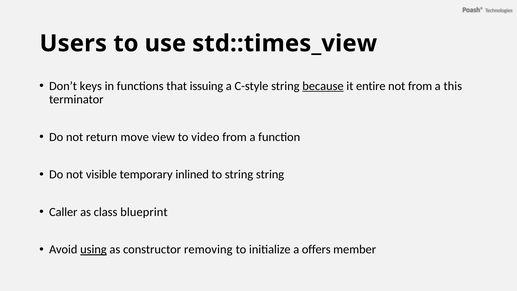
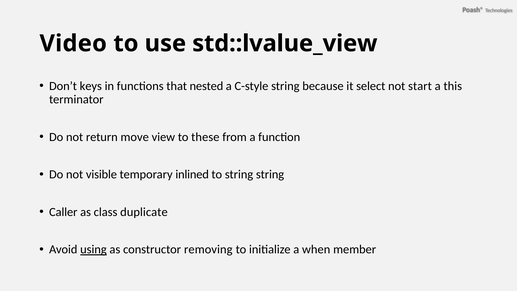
Users: Users -> Video (73, 43)
std::times_view: std::times_view -> std::lvalue_view (285, 43)
issuing: issuing -> nested (206, 86)
because underline: present -> none (323, 86)
entire: entire -> select (371, 86)
not from: from -> start (420, 86)
video: video -> these (205, 137)
blueprint: blueprint -> duplicate (144, 212)
offers: offers -> when (316, 249)
